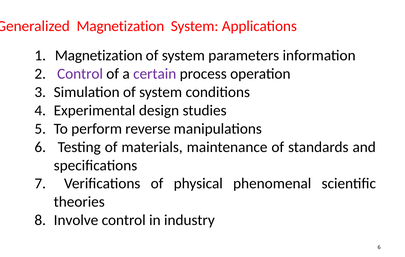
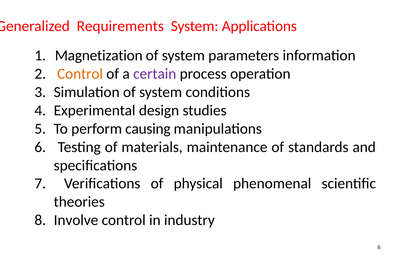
Magnetization: Magnetization -> Requirements (120, 26)
Control colour: purple -> orange (80, 74)
reverse: reverse -> causing (148, 129)
